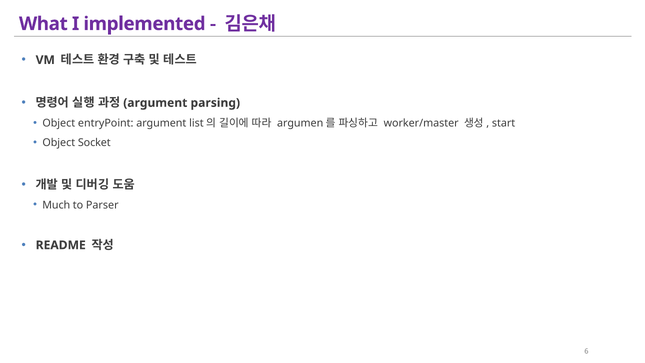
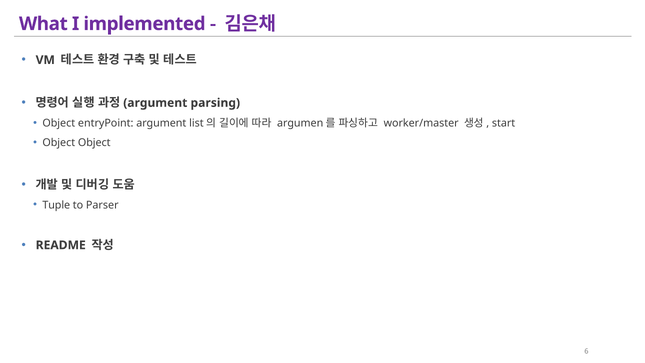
Object Socket: Socket -> Object (94, 142)
Much: Much -> Tuple (56, 205)
